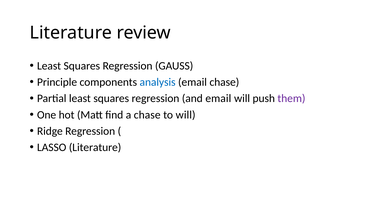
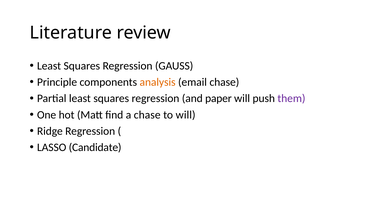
analysis colour: blue -> orange (158, 82)
and email: email -> paper (218, 99)
LASSO Literature: Literature -> Candidate (95, 148)
